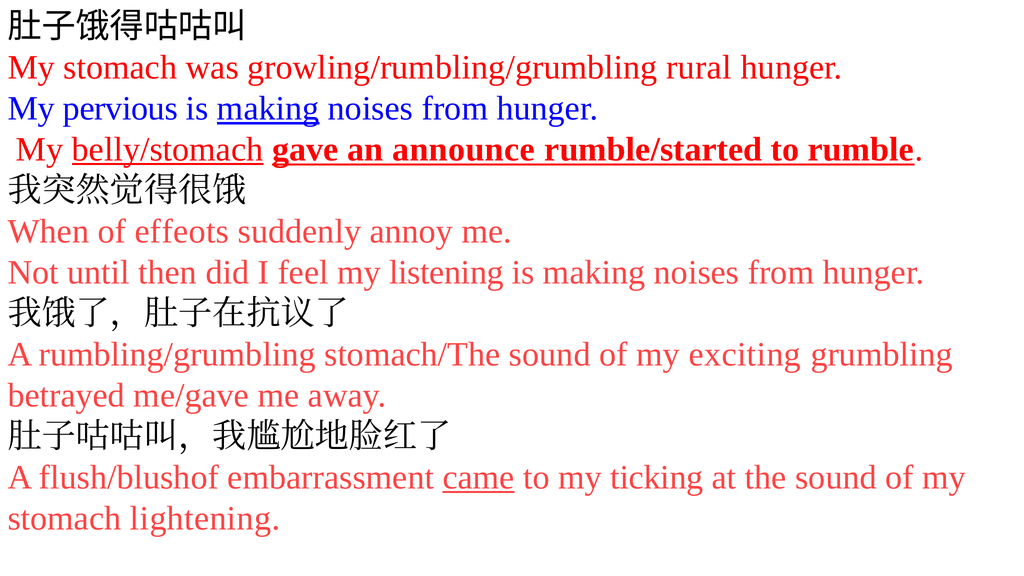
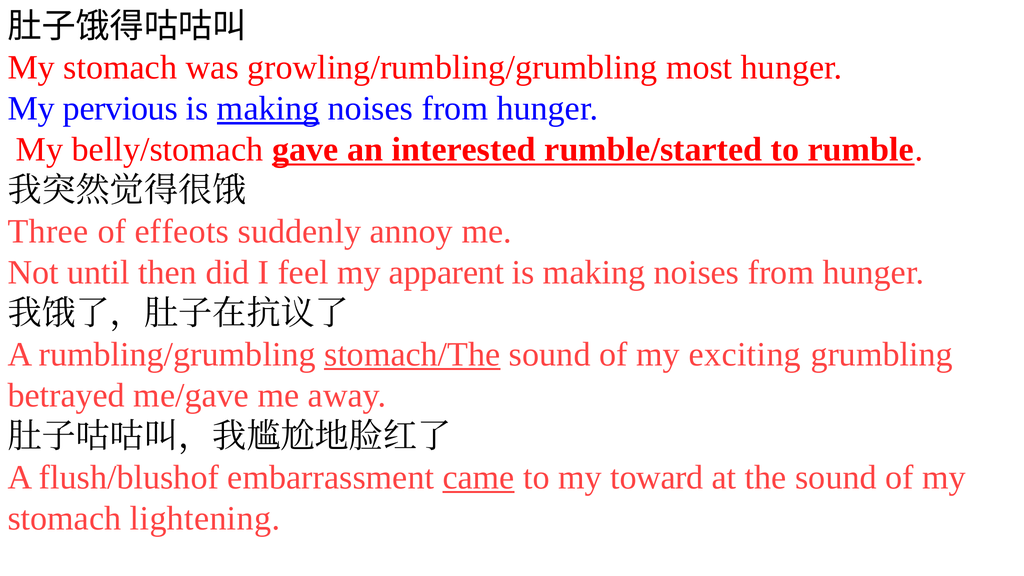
rural: rural -> most (699, 68)
belly/stomach underline: present -> none (168, 150)
announce: announce -> interested (464, 150)
When: When -> Three (48, 231)
listening: listening -> apparent (446, 272)
stomach/The underline: none -> present (412, 354)
ticking: ticking -> toward (657, 477)
